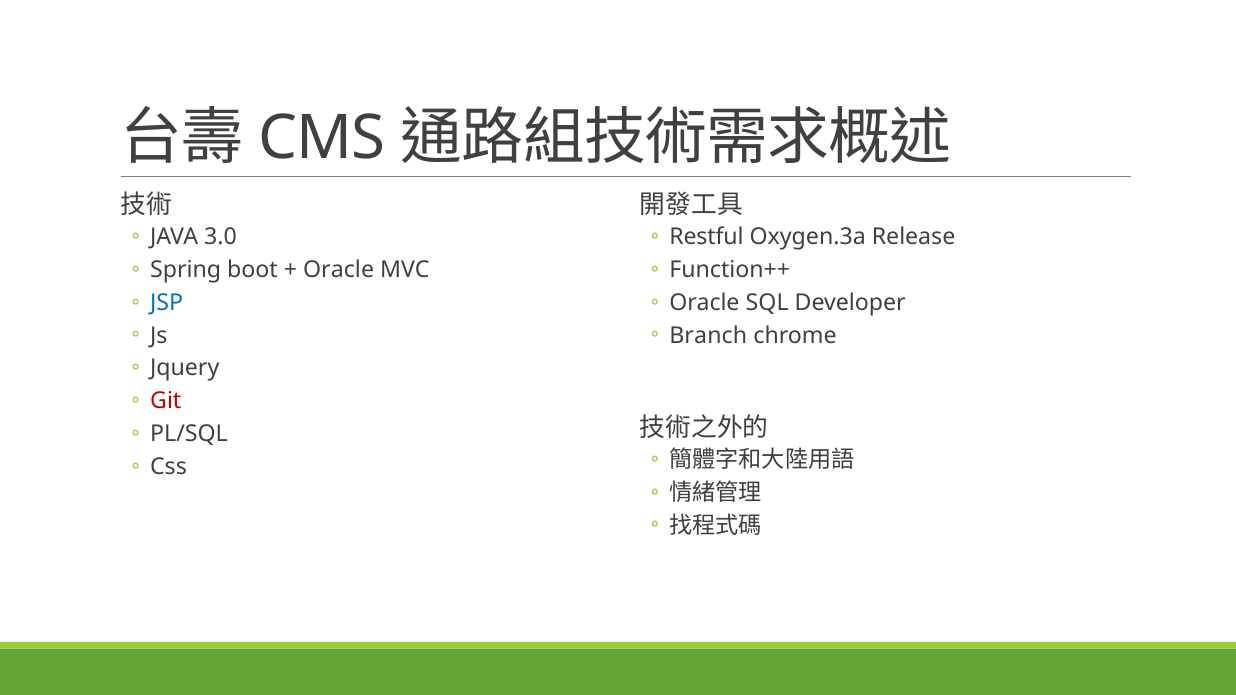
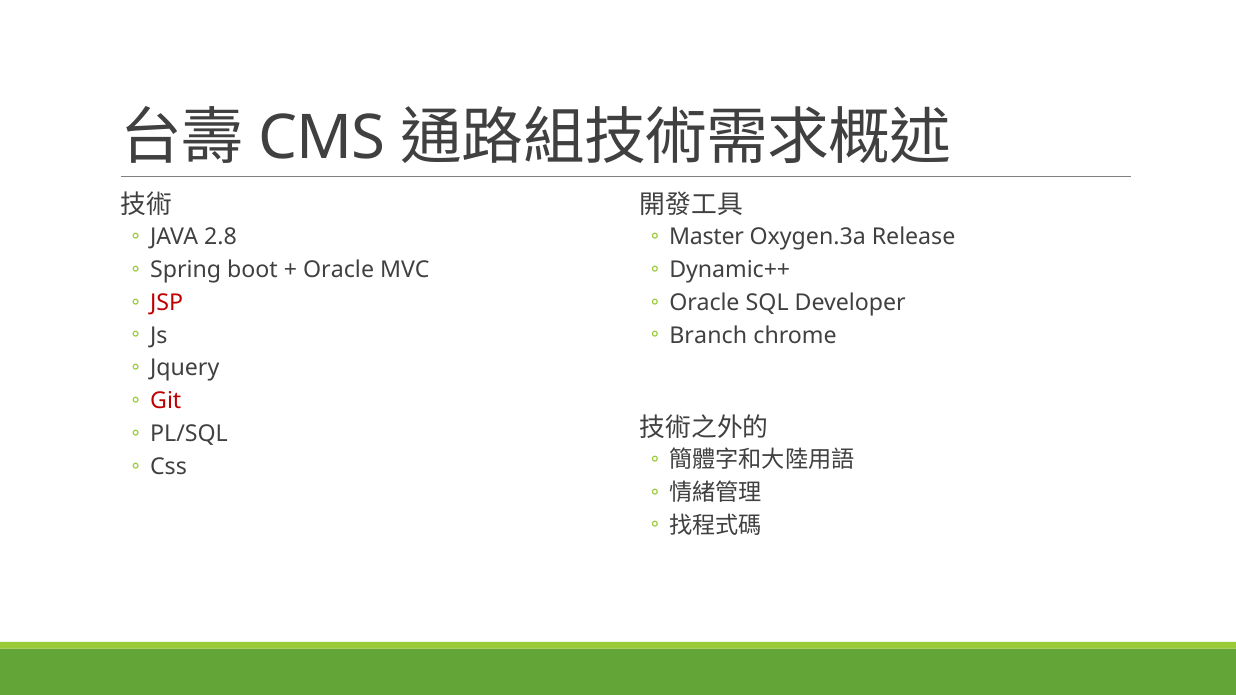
3.0: 3.0 -> 2.8 (220, 237)
Restful: Restful -> Master (707, 237)
Function++: Function++ -> Dynamic++ (730, 270)
JSP colour: blue -> red (167, 303)
